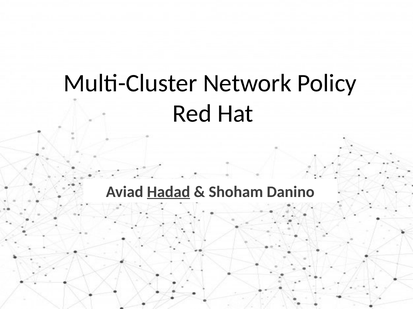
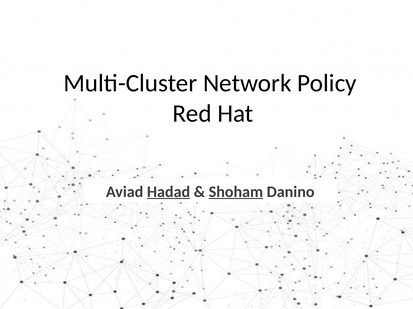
Shoham underline: none -> present (236, 192)
